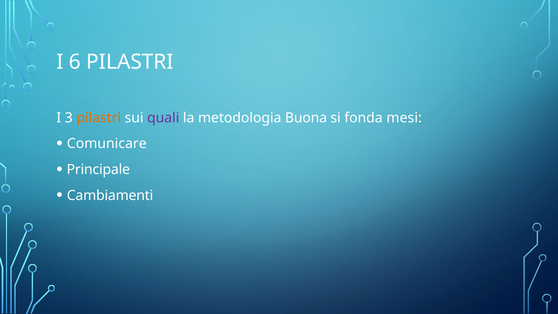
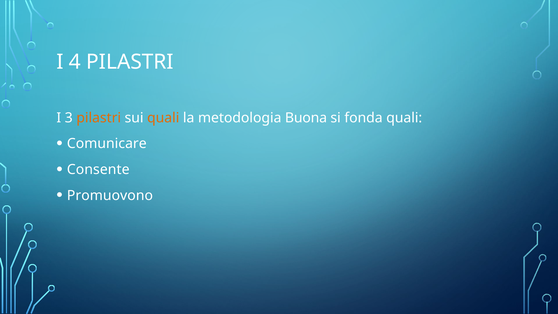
6: 6 -> 4 (75, 62)
quali colour: purple -> orange (163, 118)
fonda mesi: mesi -> quali (404, 118)
Principale: Principale -> Consente (98, 170)
Cambiamenti: Cambiamenti -> Promuovono (110, 195)
